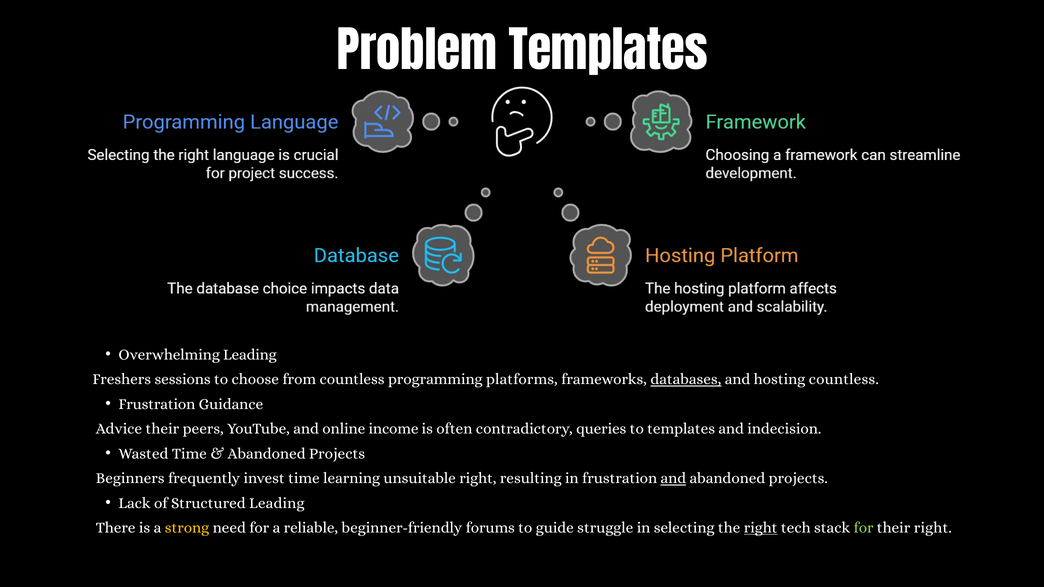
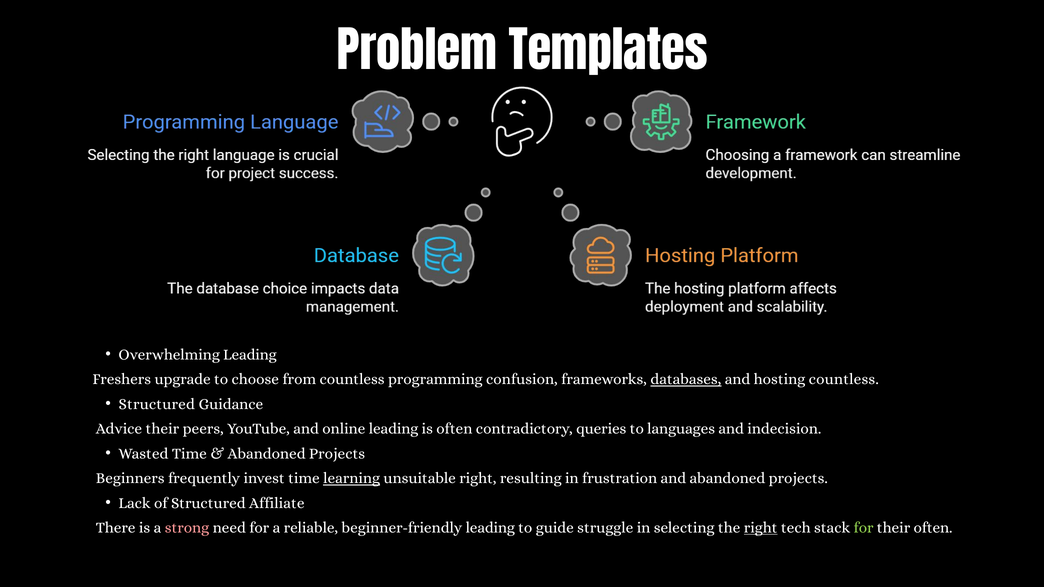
sessions: sessions -> upgrade (183, 379)
platforms: platforms -> confusion (522, 379)
Frustration: Frustration -> Structured (157, 404)
online income: income -> leading (394, 429)
to templates: templates -> languages (681, 429)
learning underline: none -> present (352, 478)
and underline: present -> none (673, 478)
Structured Leading: Leading -> Affiliate (277, 503)
strong colour: yellow -> pink (187, 528)
beginner-friendly forums: forums -> leading (490, 528)
their right: right -> often (933, 528)
